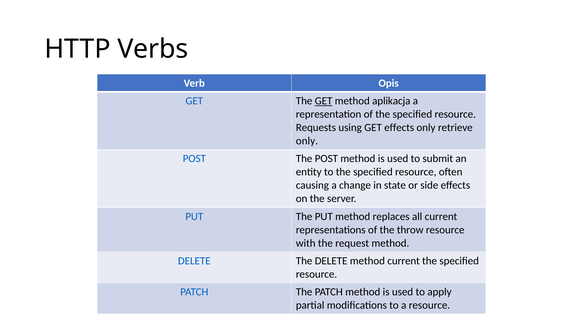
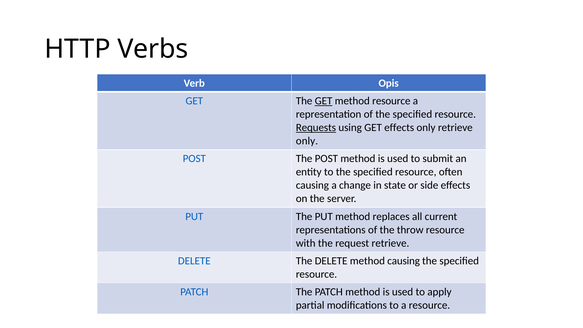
method aplikacja: aplikacja -> resource (391, 101)
Requests underline: none -> present (316, 128)
request method: method -> retrieve (390, 243)
method current: current -> causing (404, 261)
